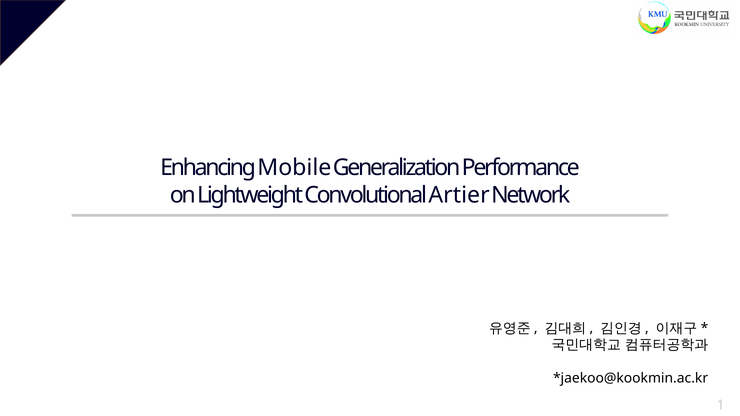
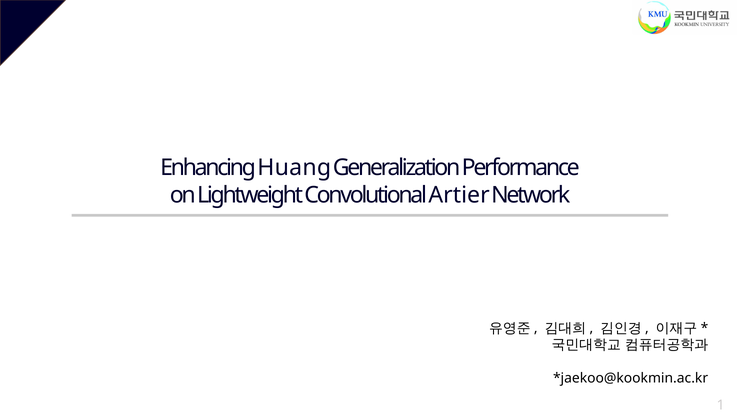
Mobile: Mobile -> Huang (294, 168)
